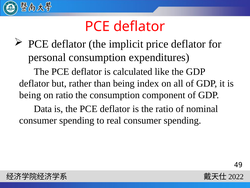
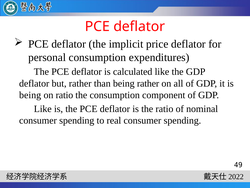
being index: index -> rather (148, 83)
Data: Data -> Like (43, 109)
